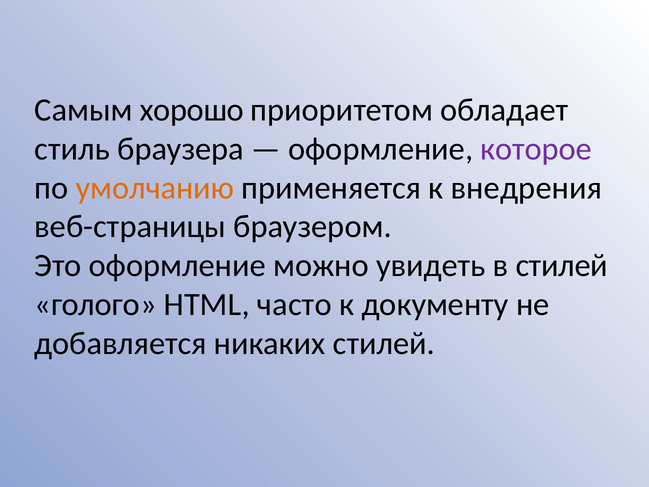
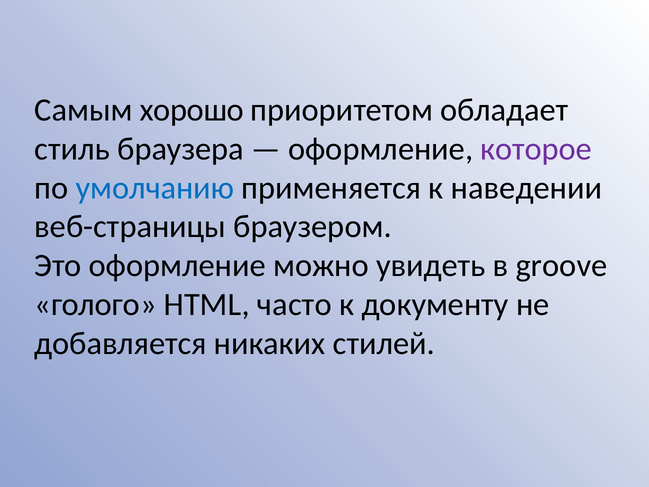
умолчанию colour: orange -> blue (155, 188)
внедрения: внедрения -> наведении (527, 188)
в стилей: стилей -> groove (562, 266)
